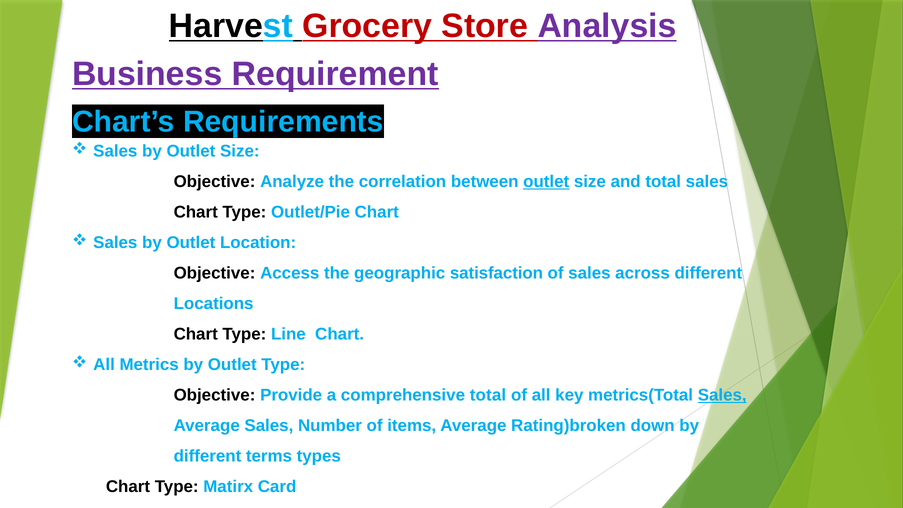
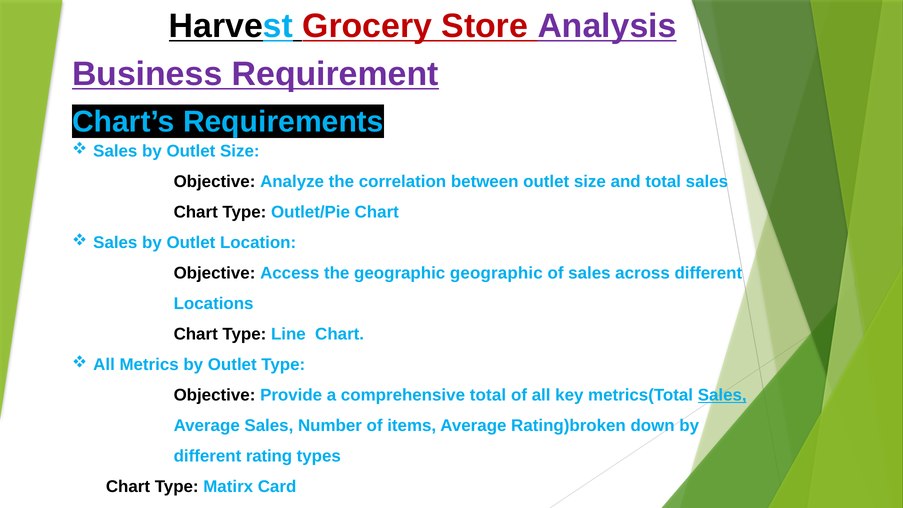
outlet underline: present -> none (546, 182)
geographic satisfaction: satisfaction -> geographic (496, 273)
terms: terms -> rating (269, 456)
